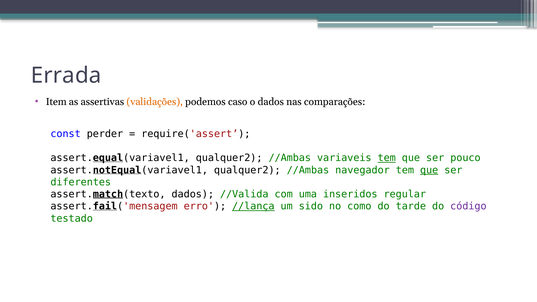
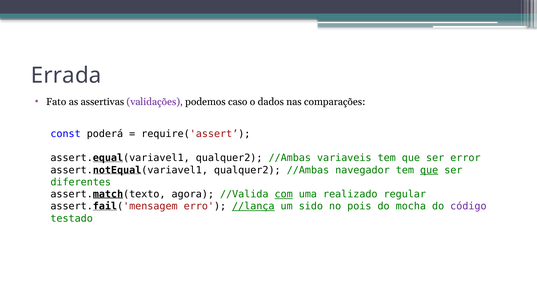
Item: Item -> Fato (56, 102)
validações colour: orange -> purple (155, 102)
perder: perder -> poderá (105, 134)
tem underline: present -> none (387, 158)
pouco: pouco -> error (465, 158)
assert.match(texto dados: dados -> agora (193, 194)
com underline: none -> present (284, 194)
inseridos: inseridos -> realizado (350, 194)
como: como -> pois (359, 206)
tarde: tarde -> mocha (411, 206)
